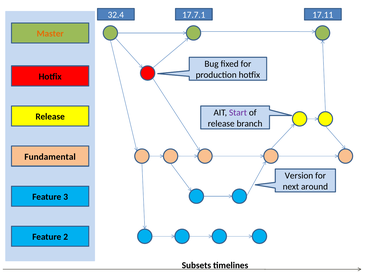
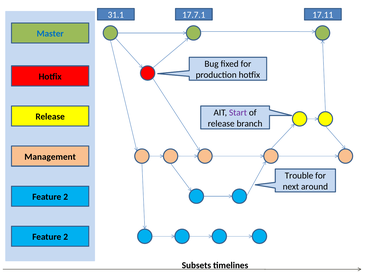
32.4: 32.4 -> 31.1 (116, 15)
Master colour: orange -> blue (50, 34)
Fundamental: Fundamental -> Management (50, 157)
Version: Version -> Trouble (299, 176)
3: 3 -> 2 (66, 197)
